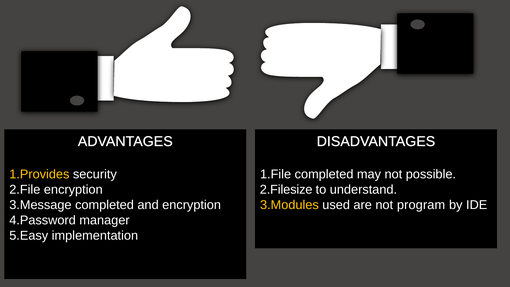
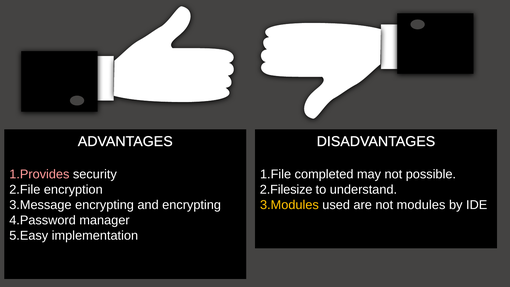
1.Provides colour: yellow -> pink (39, 174)
3.Message completed: completed -> encrypting (105, 205)
and encryption: encryption -> encrypting (192, 205)
program: program -> modules (421, 205)
